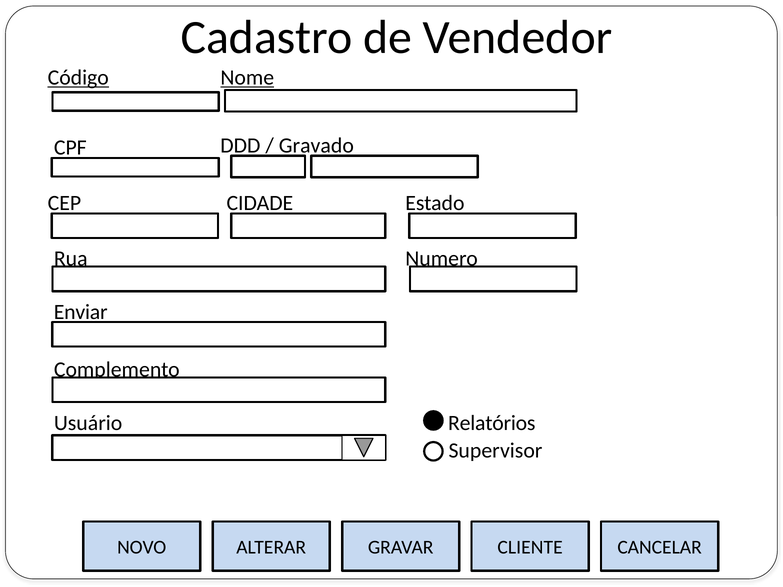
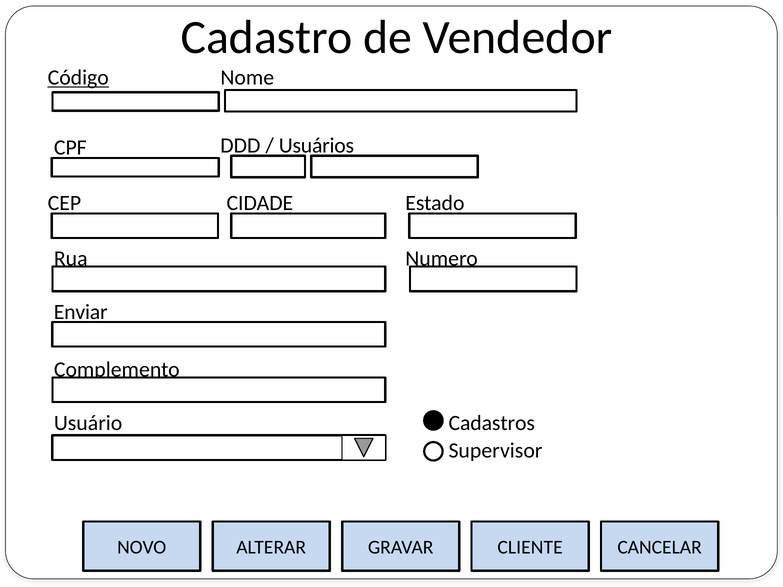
Nome underline: present -> none (247, 78)
Gravado: Gravado -> Usuários (316, 146)
Relatórios: Relatórios -> Cadastros (492, 423)
